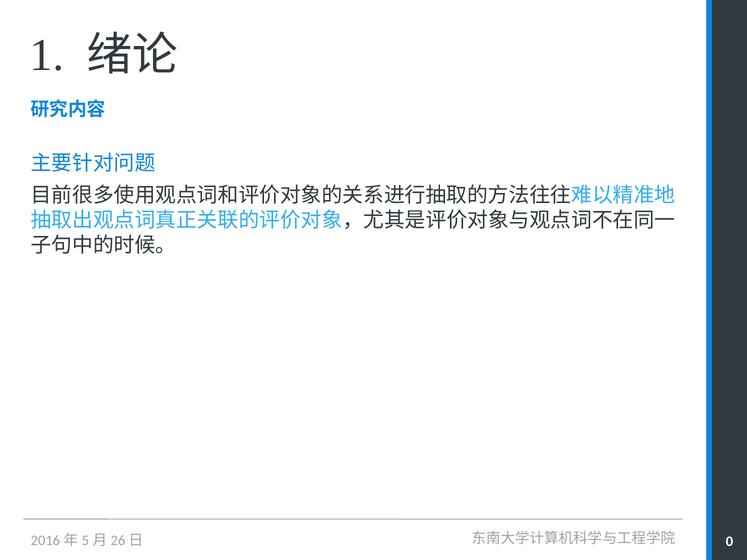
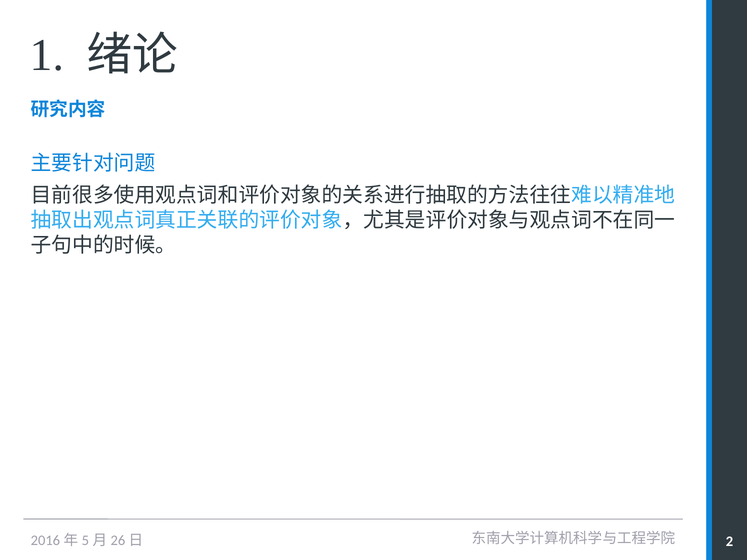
0: 0 -> 2 (729, 542)
